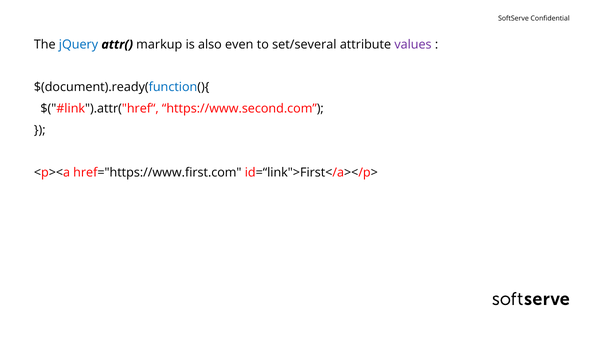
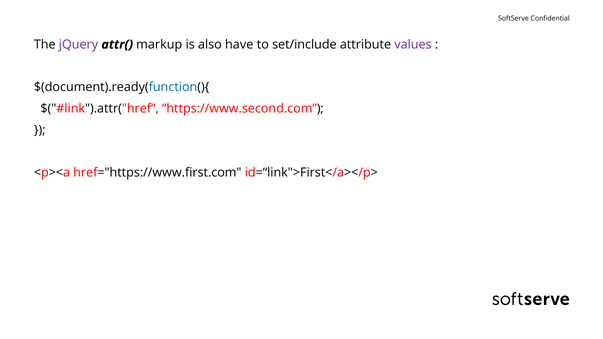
jQuery colour: blue -> purple (78, 45)
even: even -> have (239, 45)
set/several: set/several -> set/include (304, 45)
